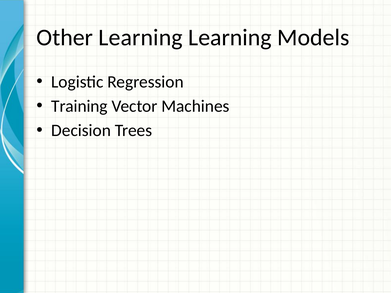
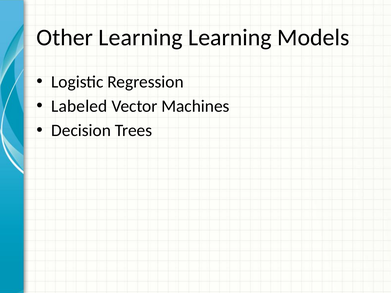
Training: Training -> Labeled (79, 106)
